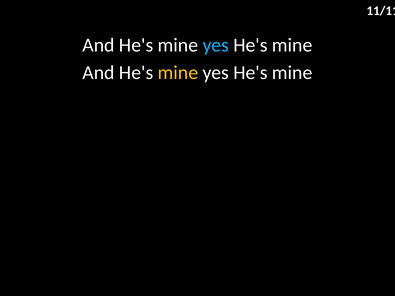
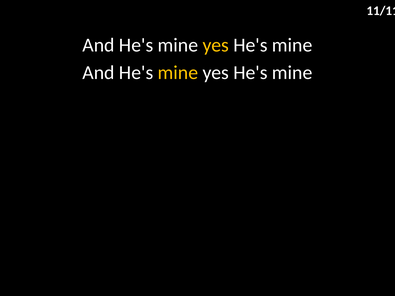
yes colour: light blue -> yellow (216, 45)
